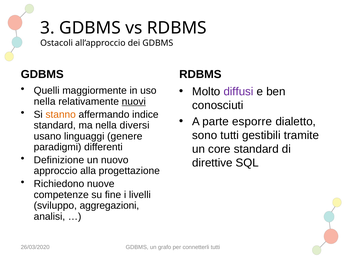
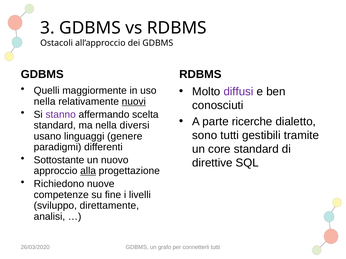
stanno colour: orange -> purple (61, 115)
indice: indice -> scelta (145, 115)
esporre: esporre -> ricerche (252, 122)
Definizione: Definizione -> Sottostante (59, 160)
alla underline: none -> present (88, 171)
aggregazioni: aggregazioni -> direttamente (109, 206)
